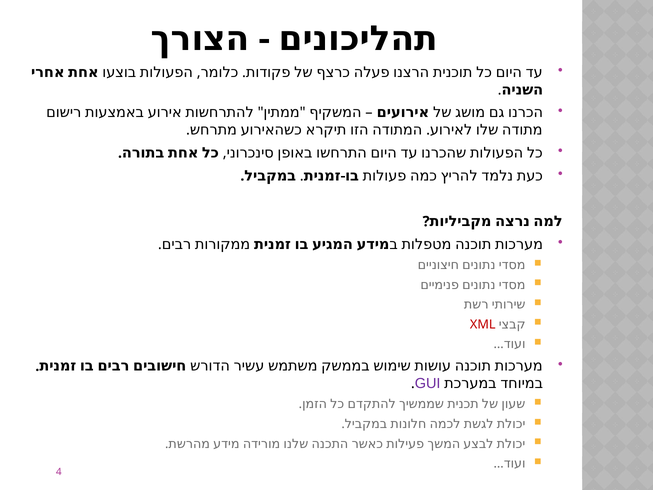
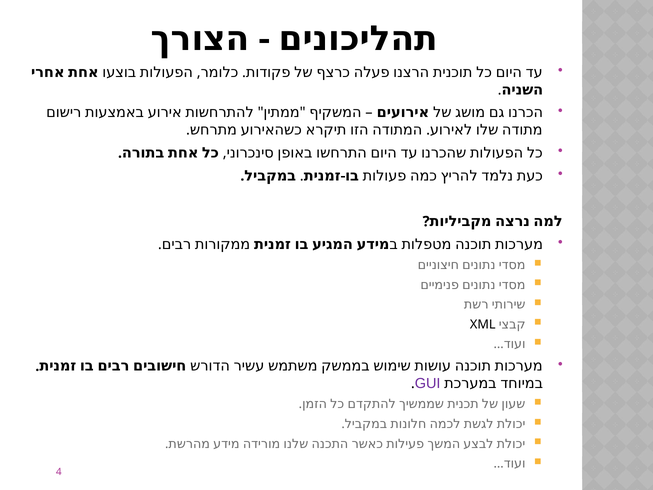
XML colour: red -> black (483, 324)
